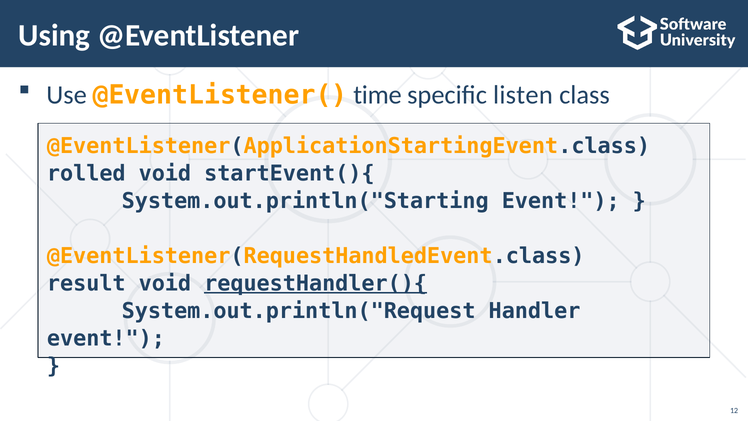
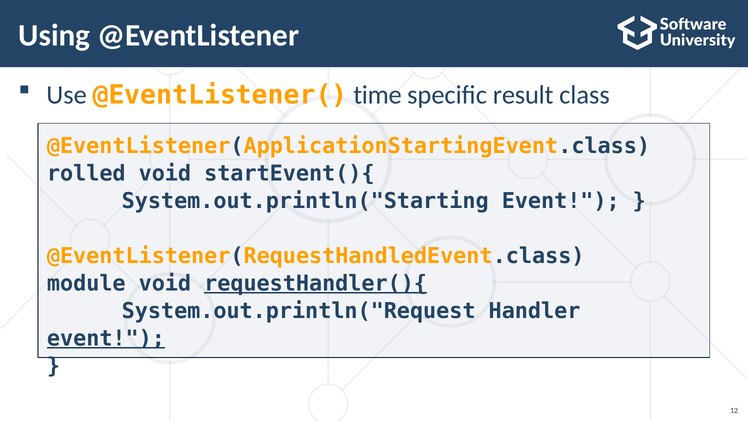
listen: listen -> result (523, 95)
result: result -> module (86, 283)
event underline: none -> present (106, 338)
